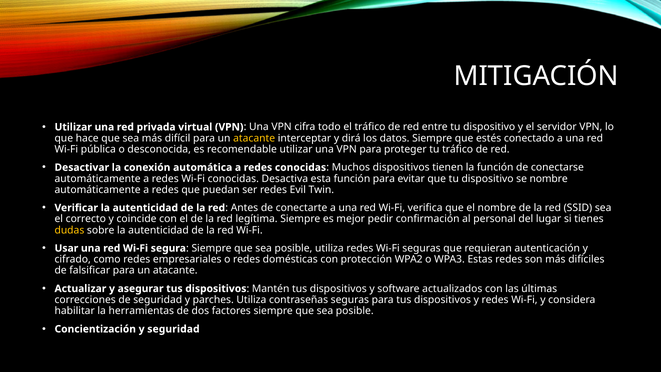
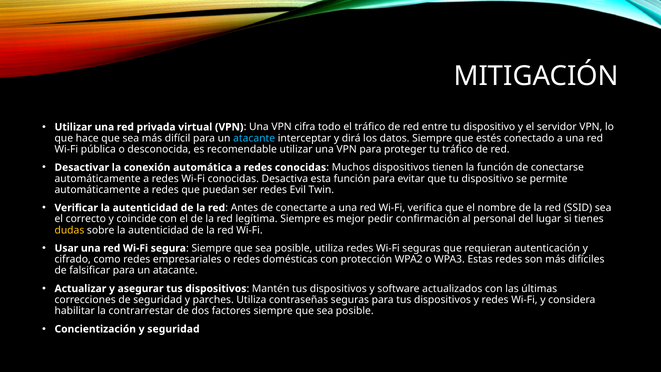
atacante colour: yellow -> light blue (254, 138)
se nombre: nombre -> permite (549, 179)
herramientas: herramientas -> contrarrestar (141, 311)
